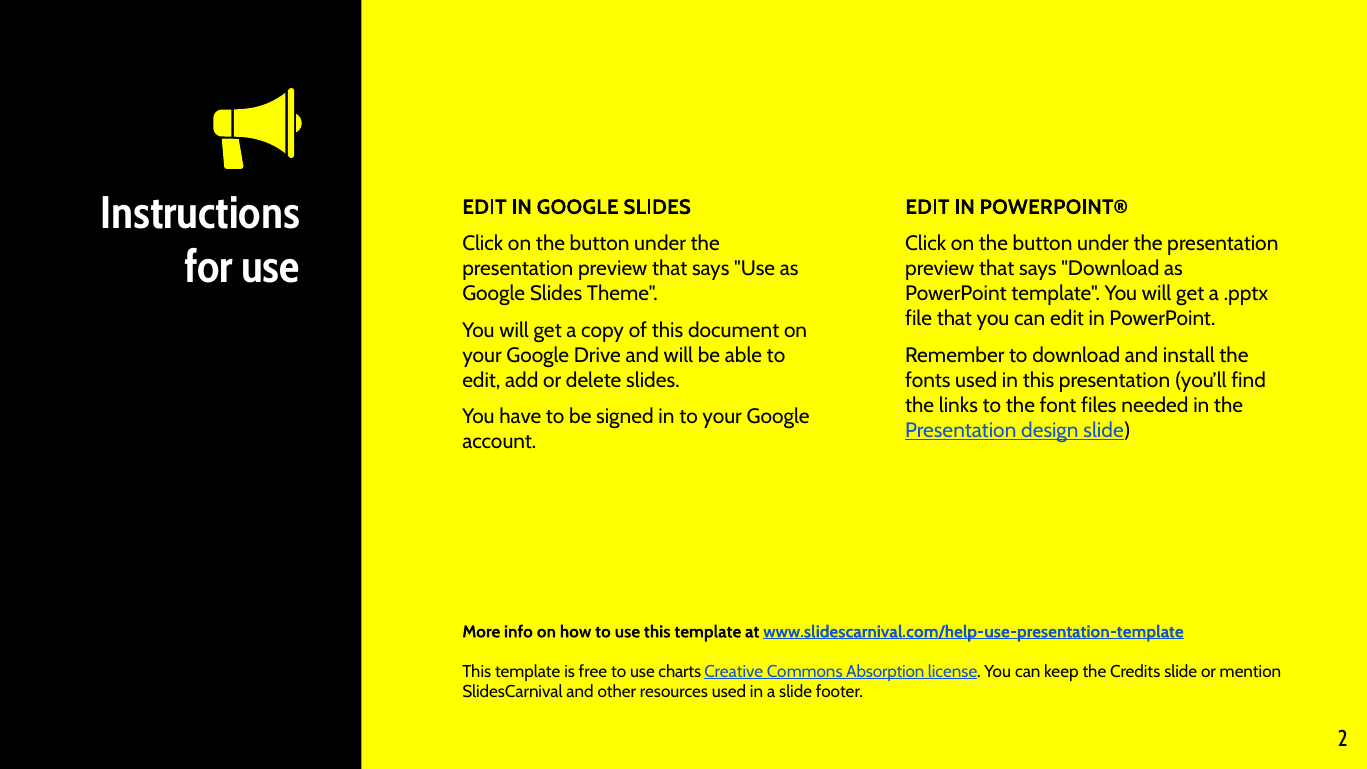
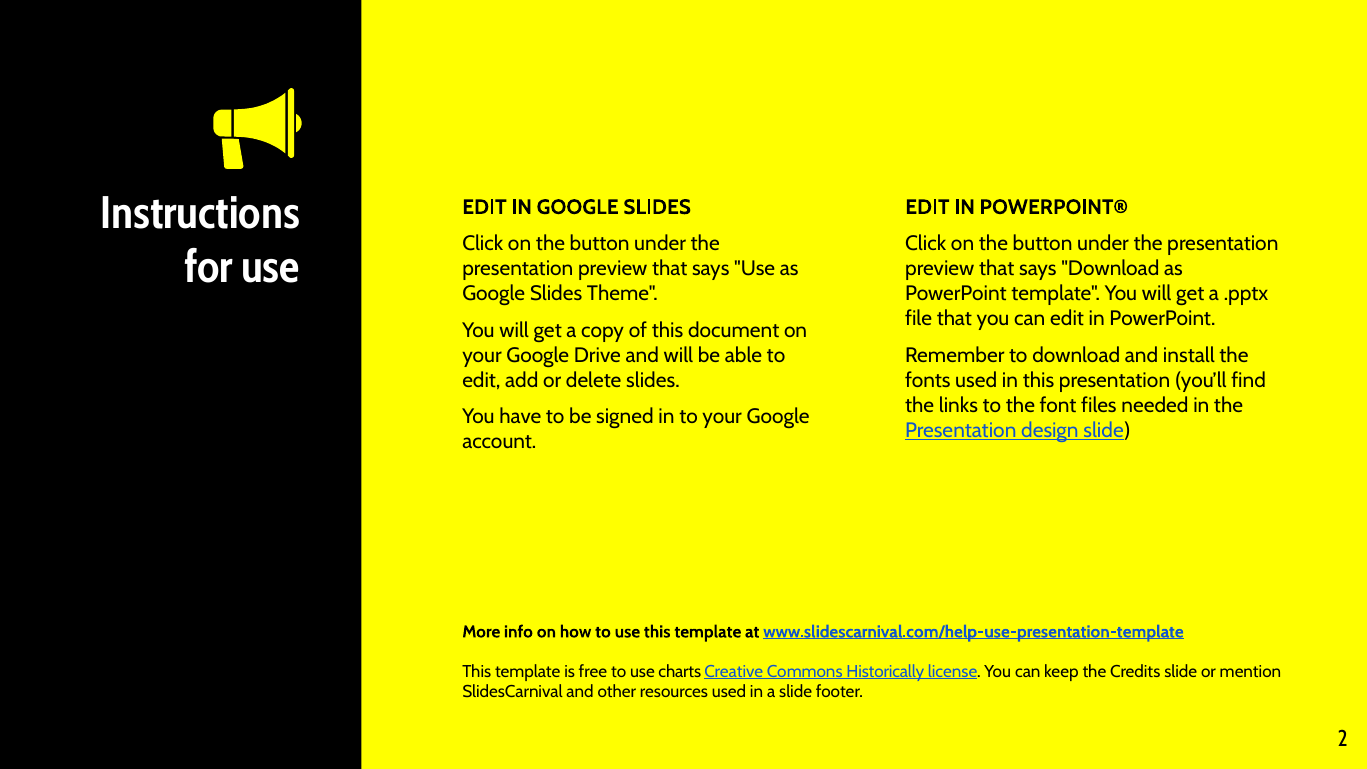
Absorption: Absorption -> Historically (885, 672)
